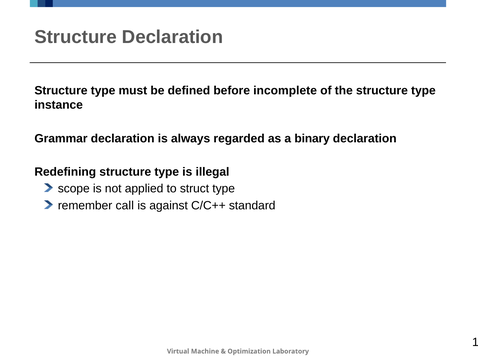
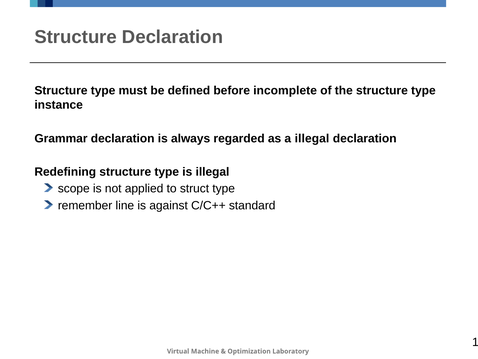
a binary: binary -> illegal (312, 138)
call: call -> line (125, 205)
